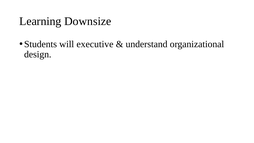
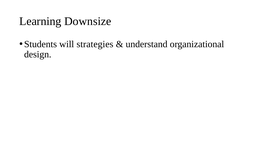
executive: executive -> strategies (95, 44)
